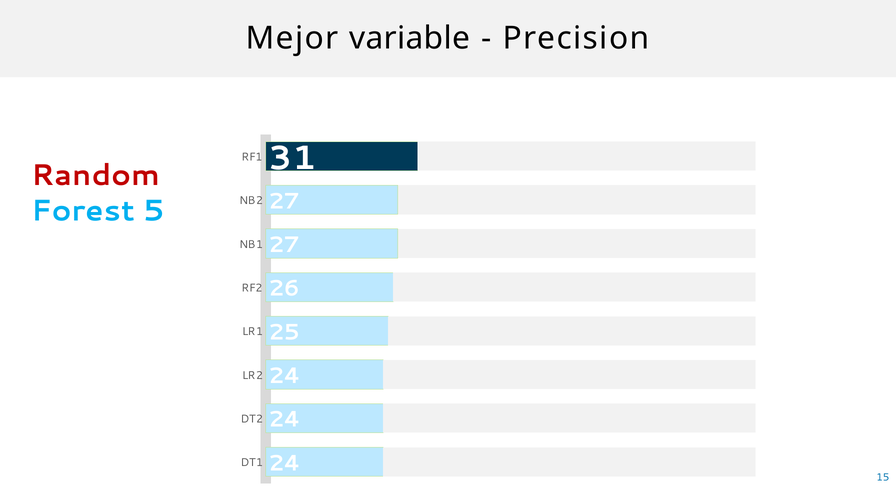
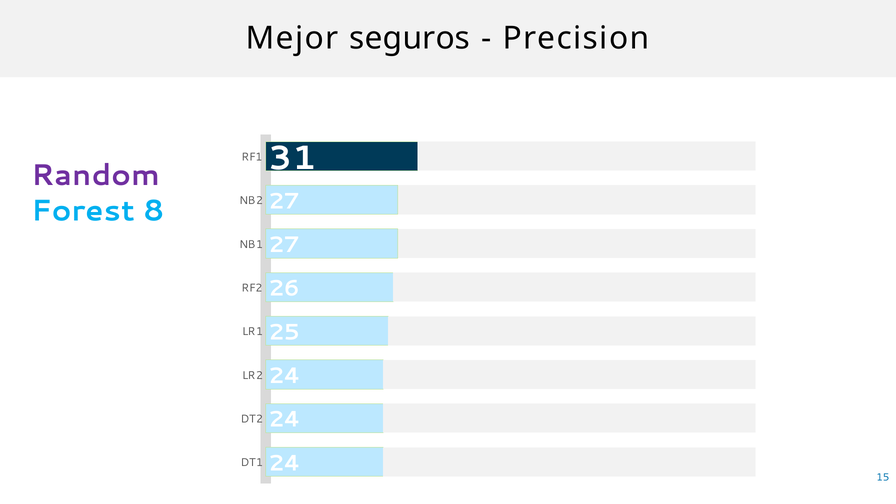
variable: variable -> seguros (410, 38)
Random colour: red -> purple (96, 175)
5: 5 -> 8 (154, 211)
